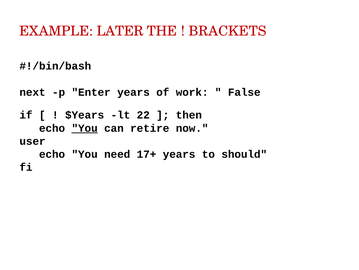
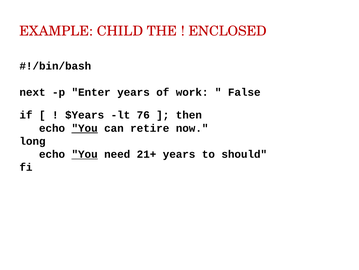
LATER: LATER -> CHILD (120, 31)
BRACKETS: BRACKETS -> ENCLOSED (228, 31)
22: 22 -> 76 (143, 115)
user: user -> long (33, 141)
You underline: none -> present (85, 154)
17+: 17+ -> 21+ (147, 154)
